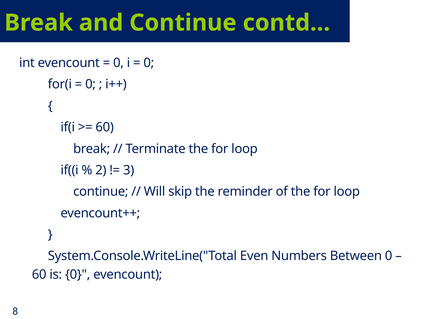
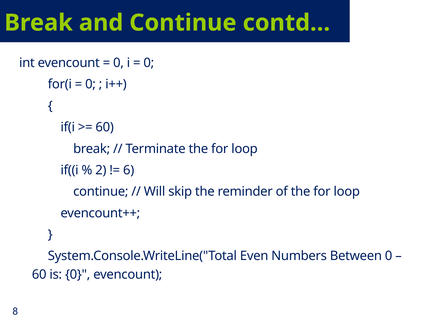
3: 3 -> 6 (129, 170)
